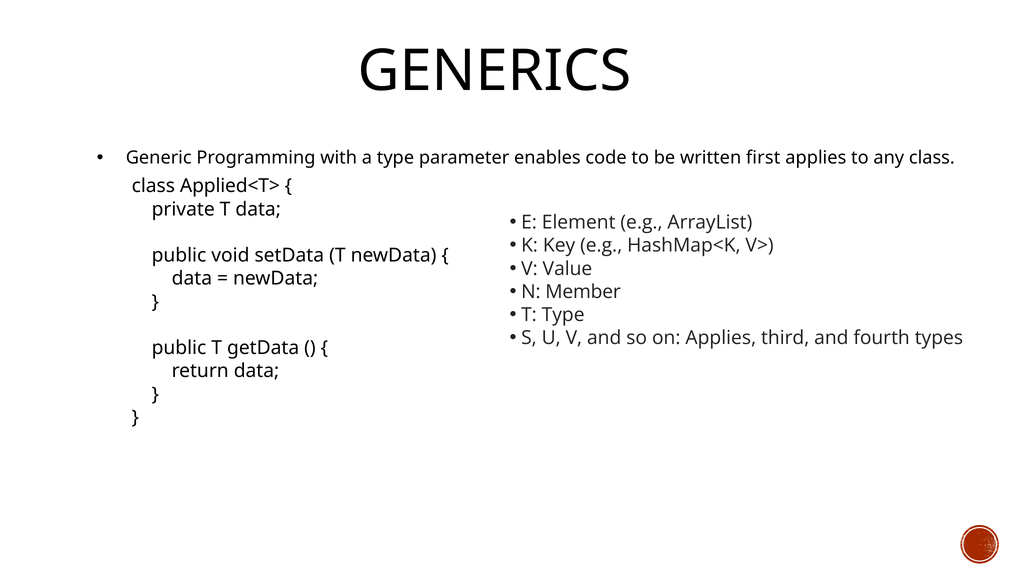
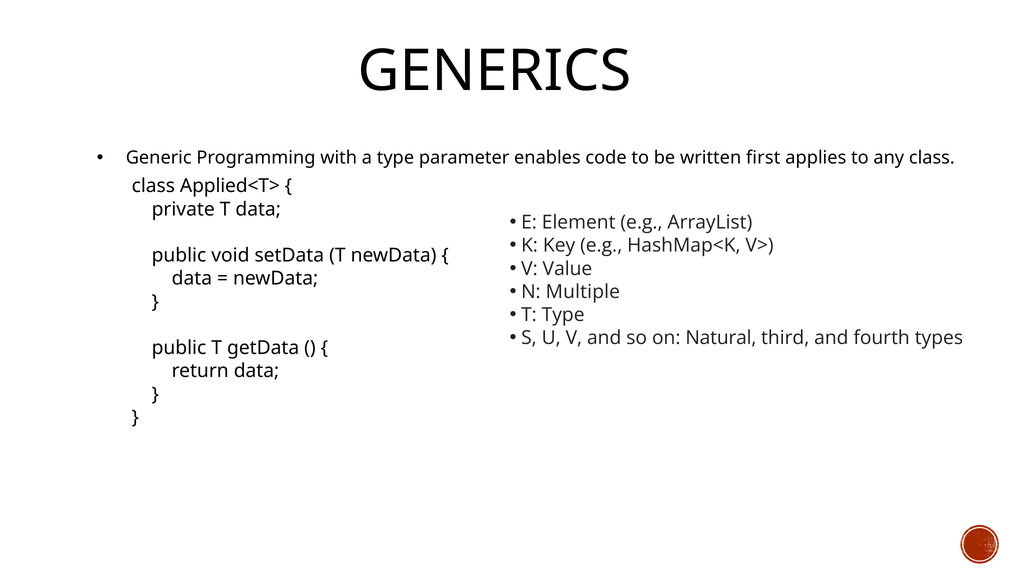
Member: Member -> Multiple (583, 292)
on Applies: Applies -> Natural (721, 338)
